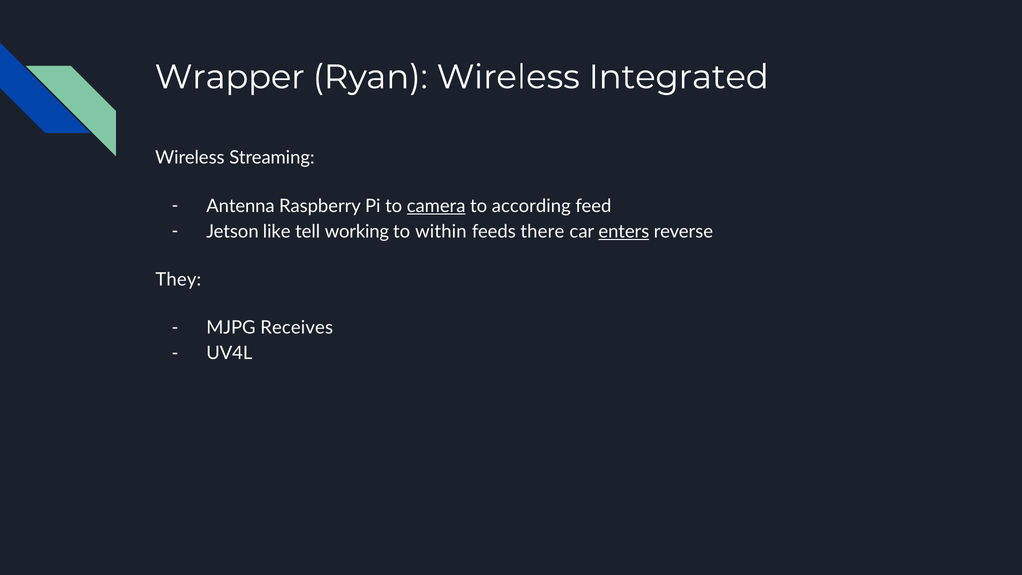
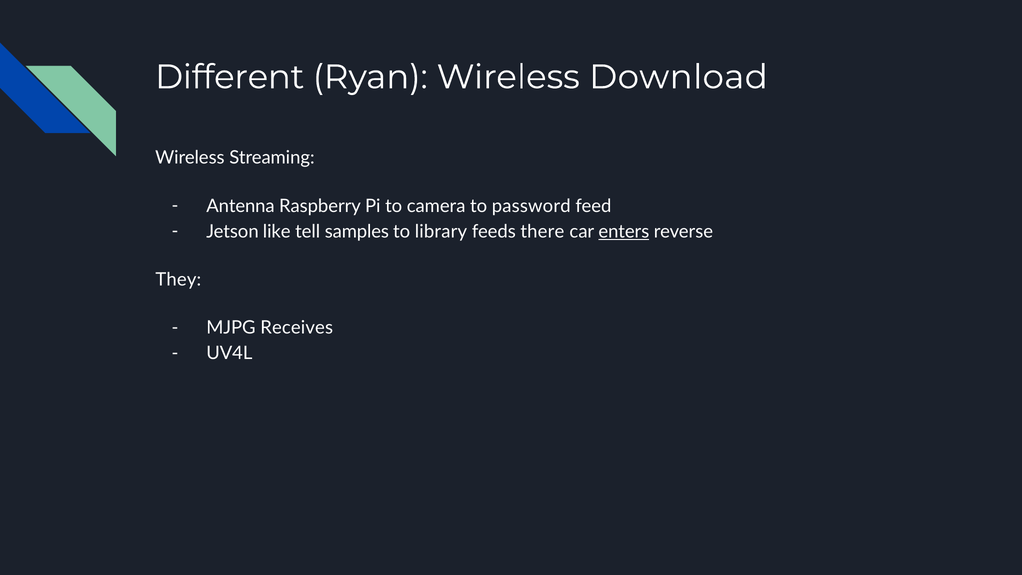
Wrapper: Wrapper -> Different (230, 77)
Integrated: Integrated -> Download (678, 77)
camera underline: present -> none (436, 206)
according: according -> password (531, 206)
working: working -> samples (357, 231)
within: within -> library (441, 231)
